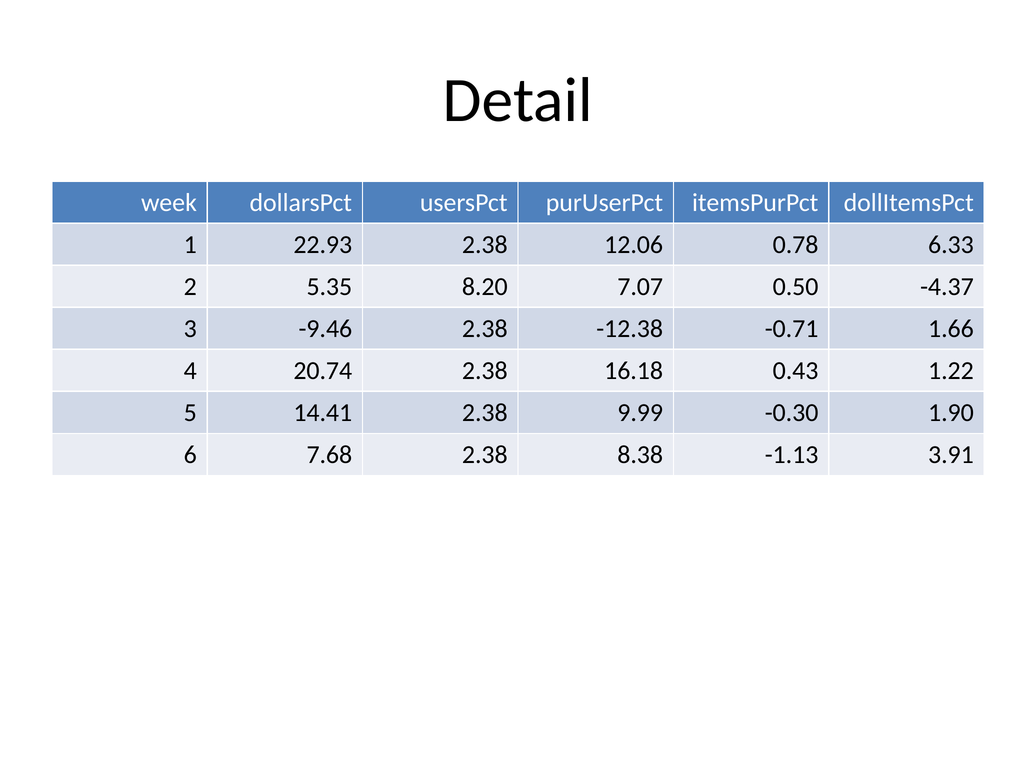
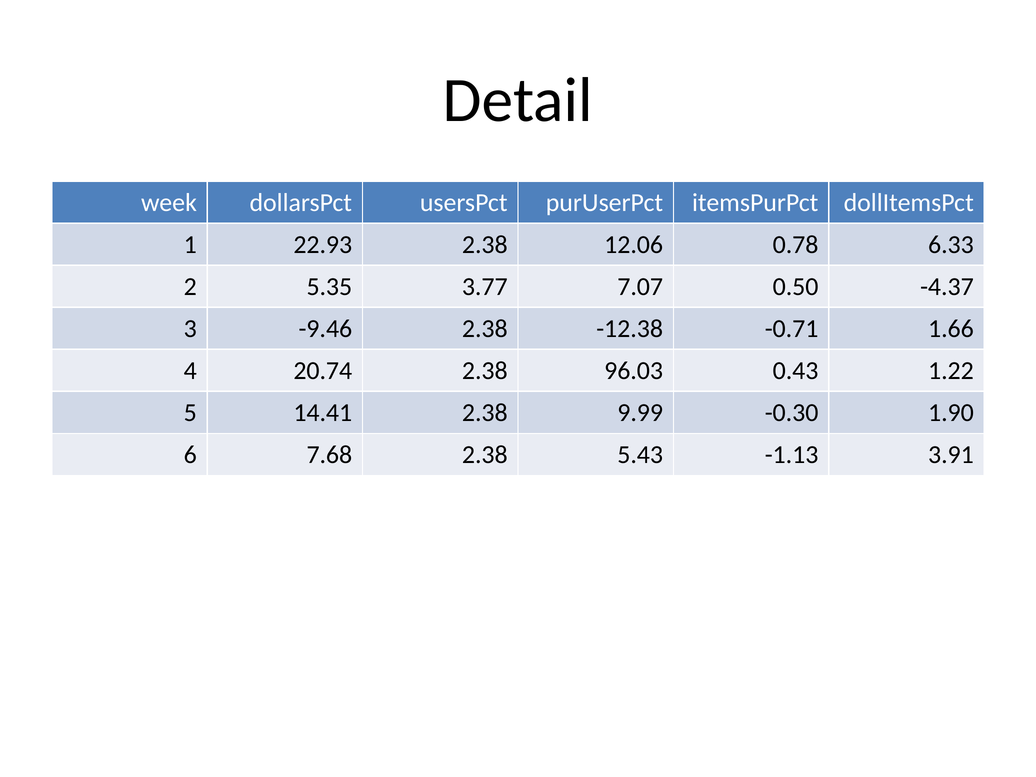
8.20: 8.20 -> 3.77 (485, 287)
16.18: 16.18 -> 96.03 (634, 371)
8.38: 8.38 -> 5.43 (640, 455)
